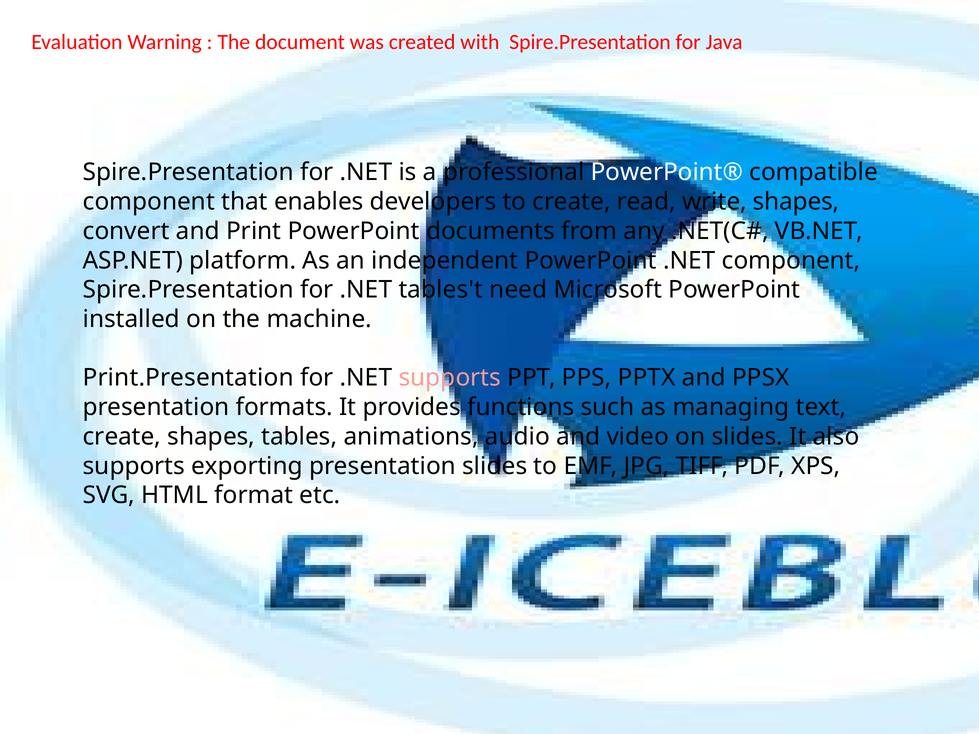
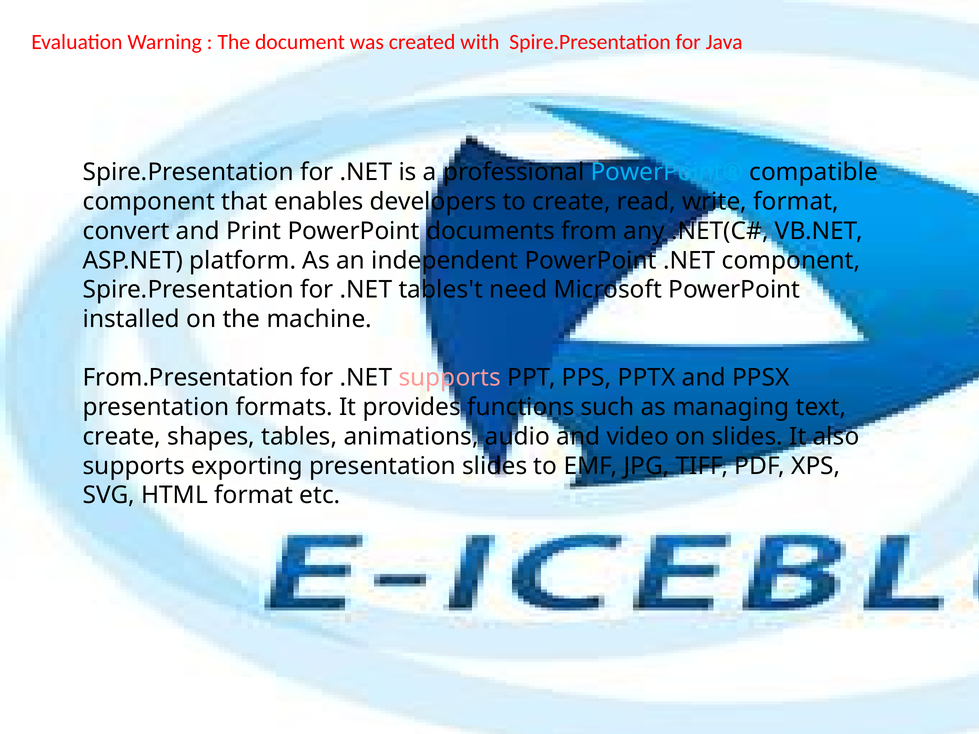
PowerPoint® colour: white -> light blue (667, 172)
write shapes: shapes -> format (796, 202)
Print.Presentation: Print.Presentation -> From.Presentation (188, 378)
